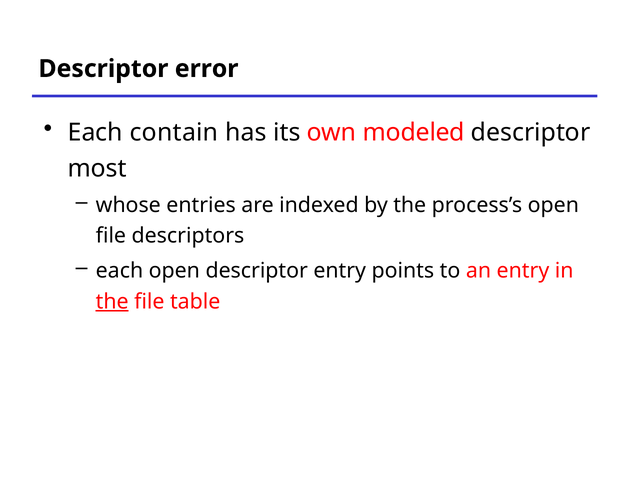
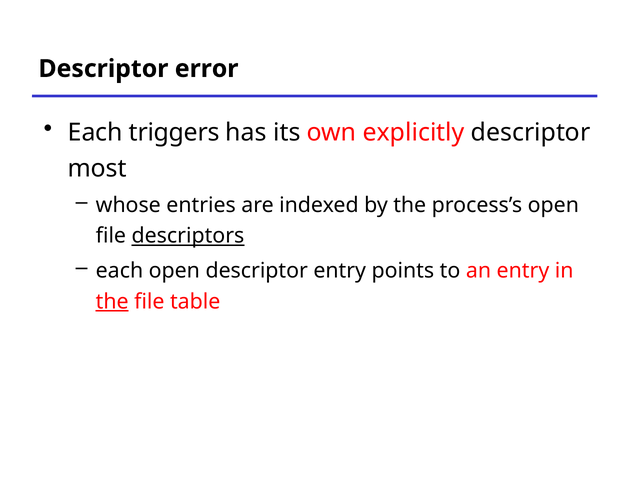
contain: contain -> triggers (174, 133)
modeled: modeled -> explicitly (414, 133)
descriptors underline: none -> present (188, 236)
